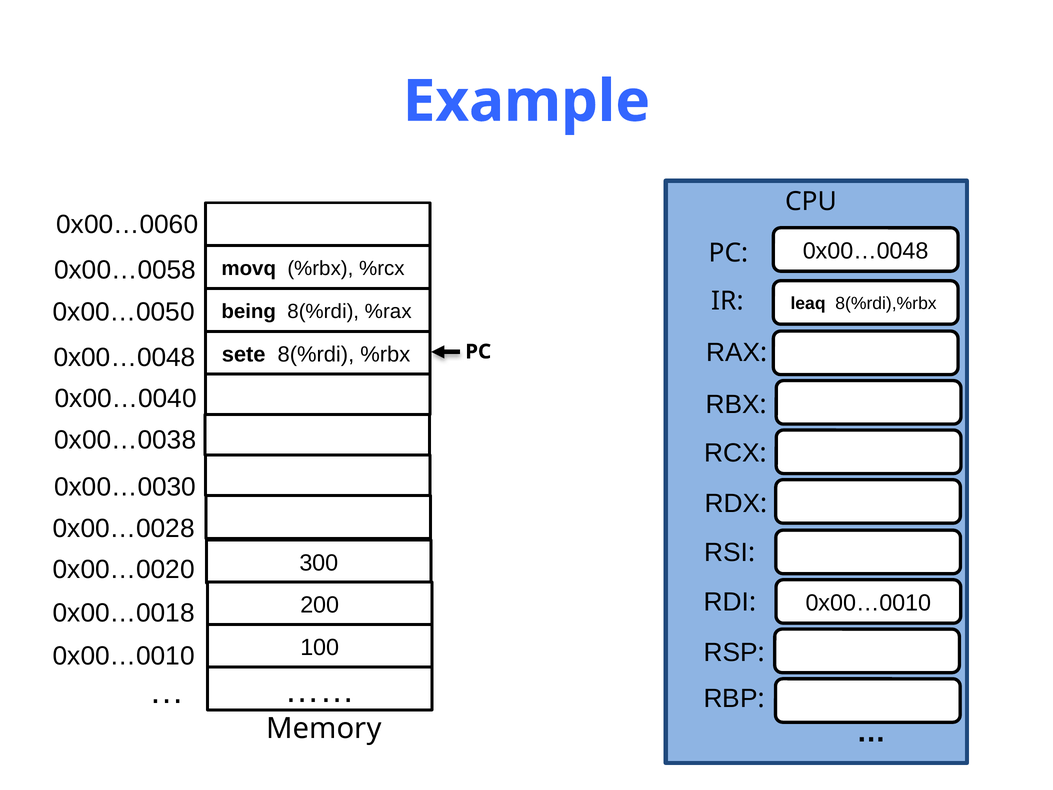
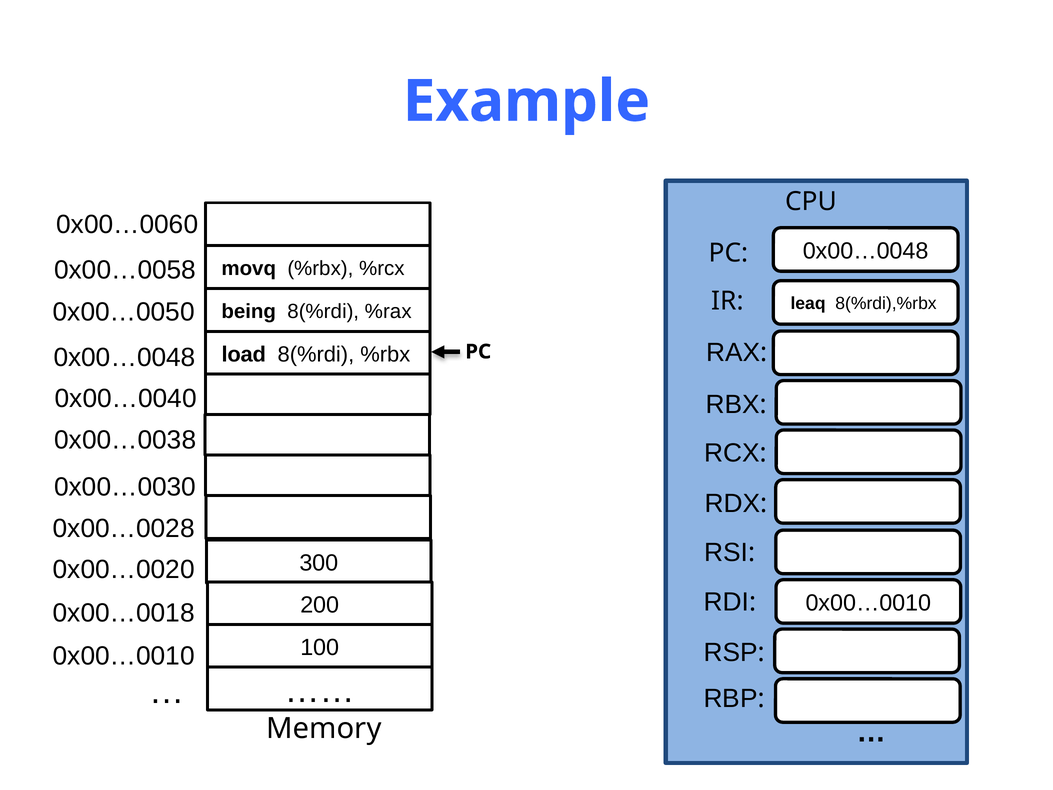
sete: sete -> load (244, 354)
